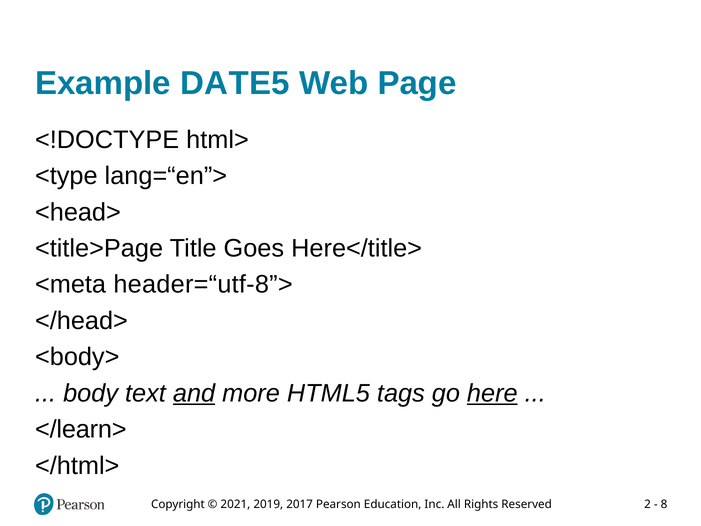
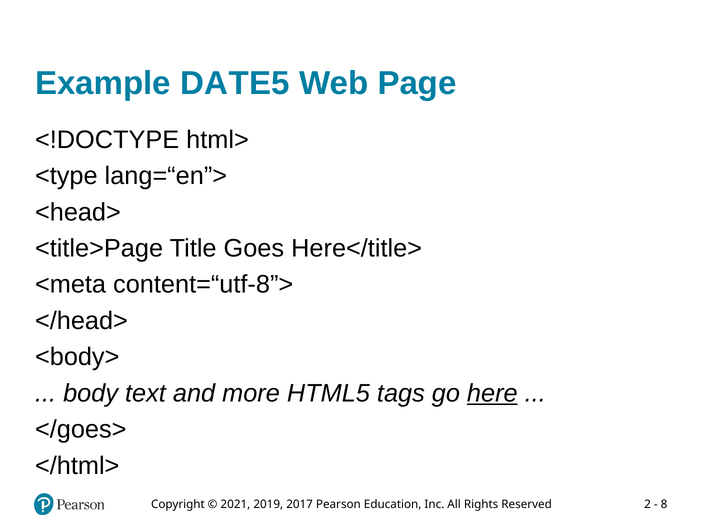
header=“utf-8”>: header=“utf-8”> -> content=“utf-8”> (203, 284)
and underline: present -> none (194, 393)
</learn>: </learn> -> </goes> (81, 429)
